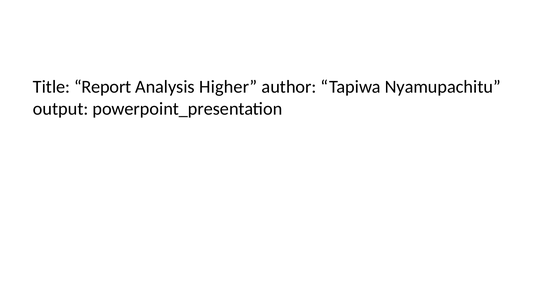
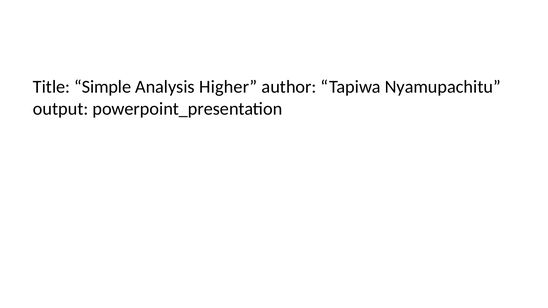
Report: Report -> Simple (103, 87)
